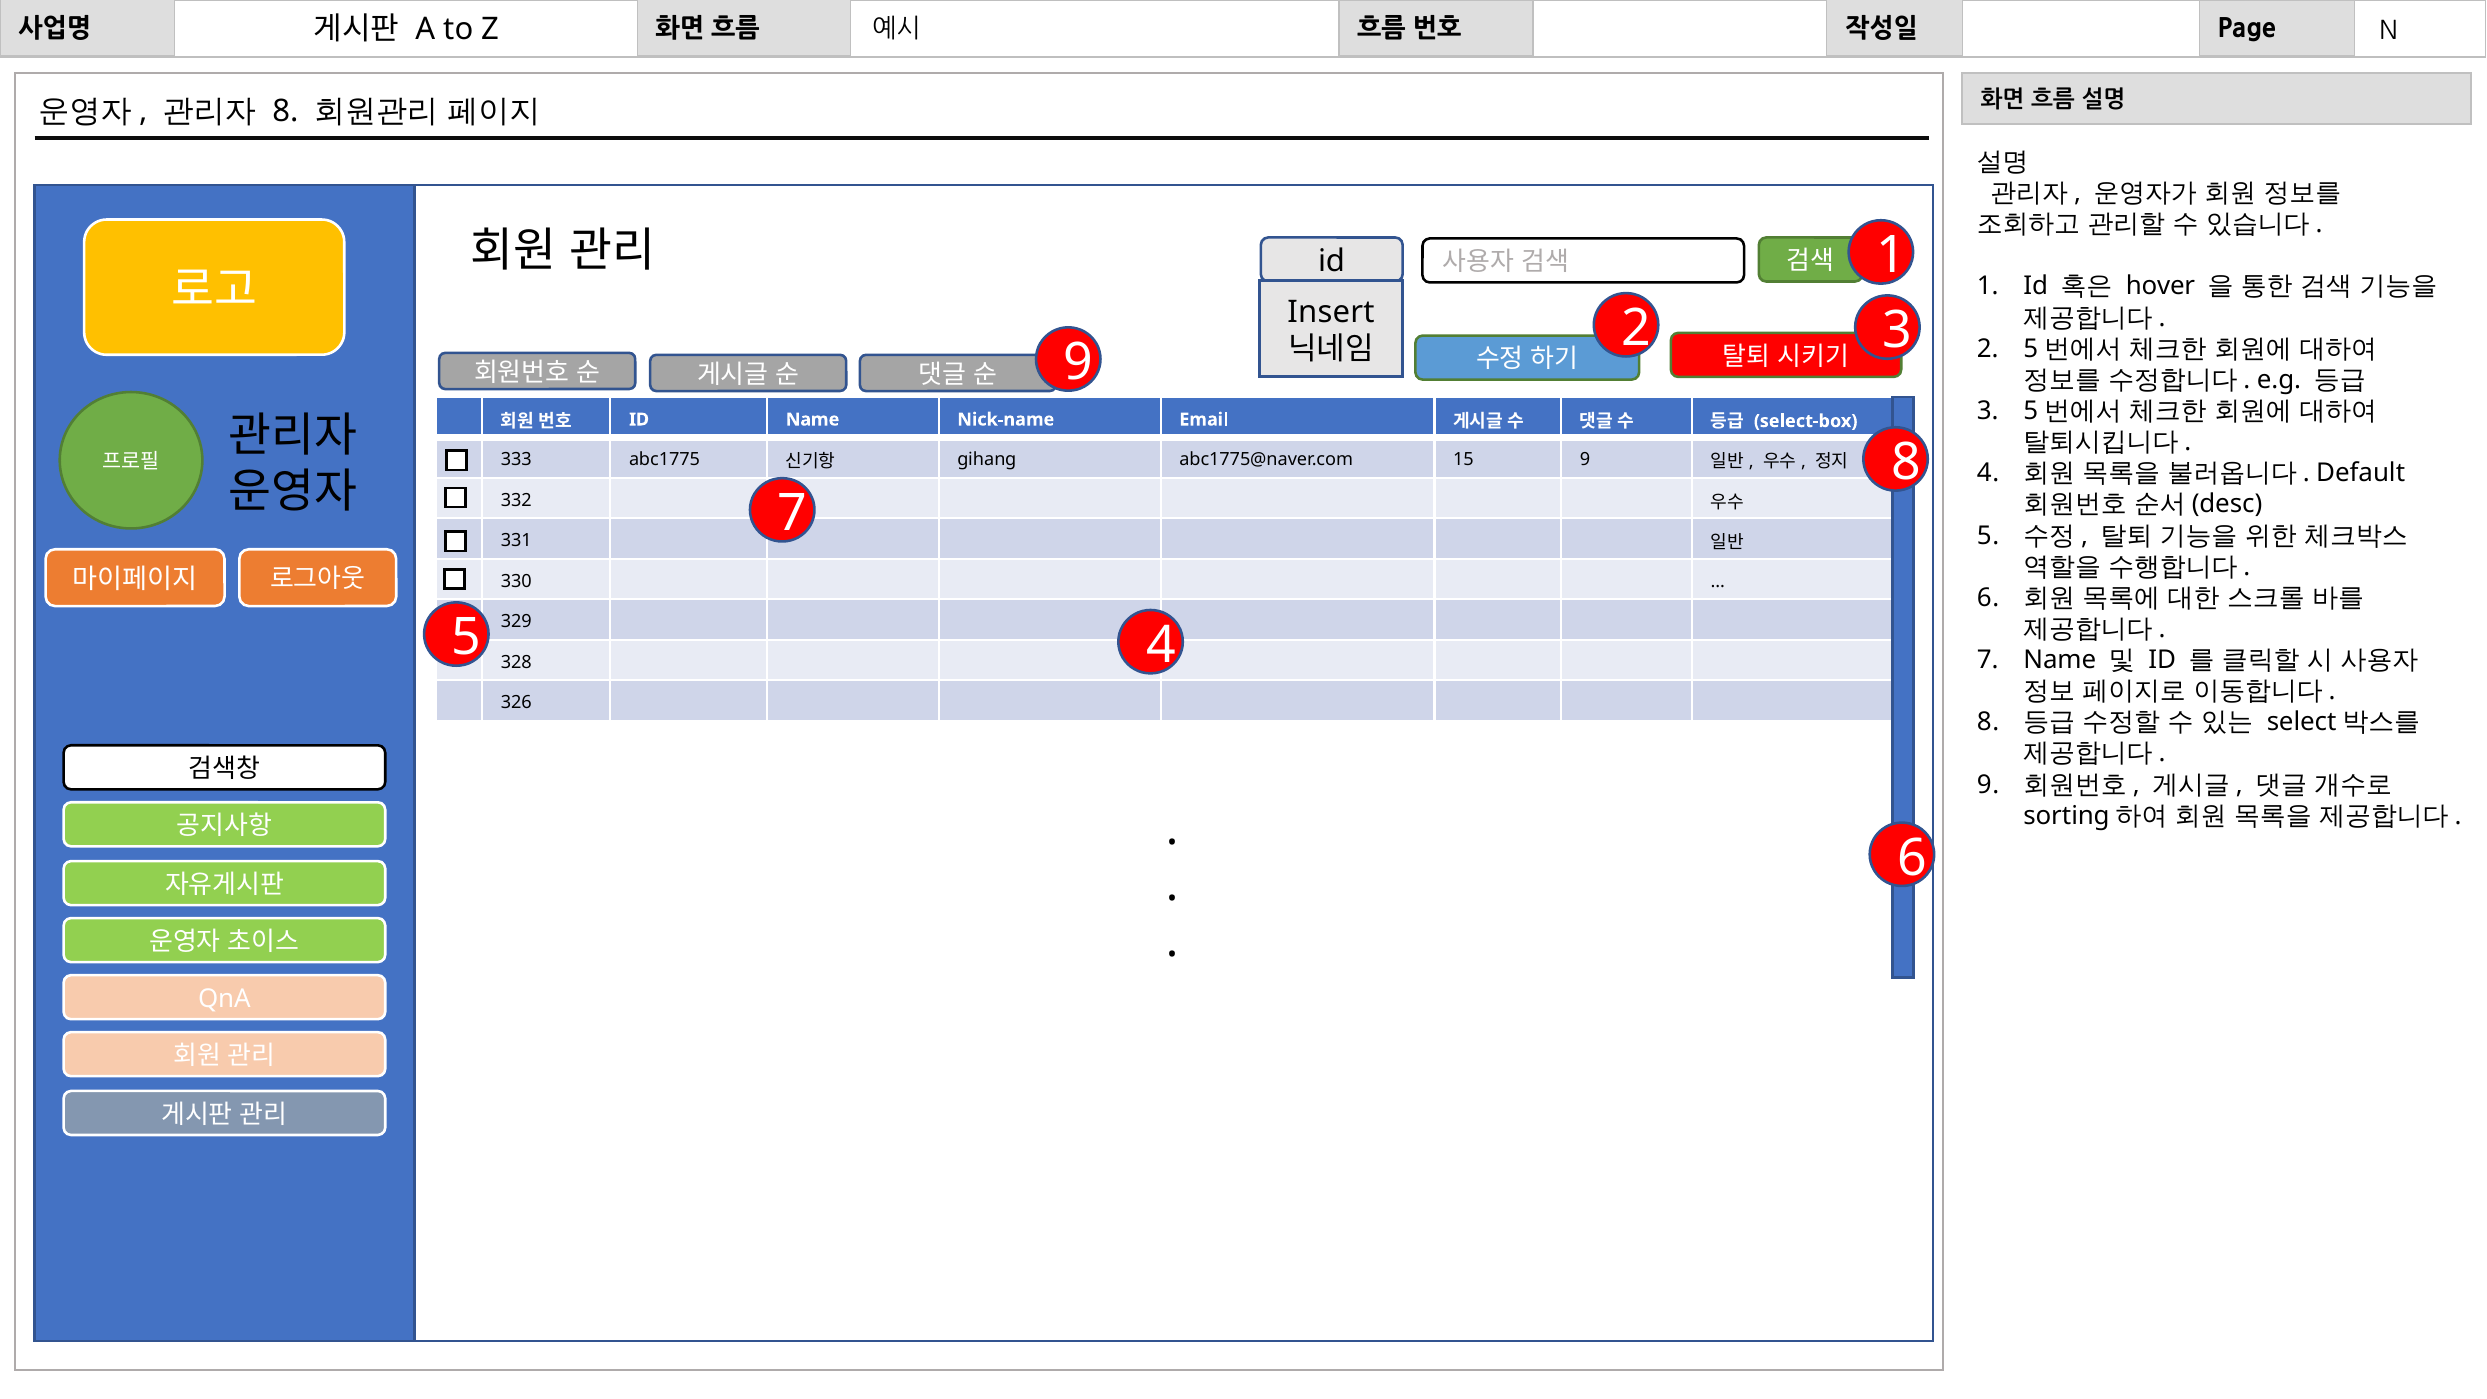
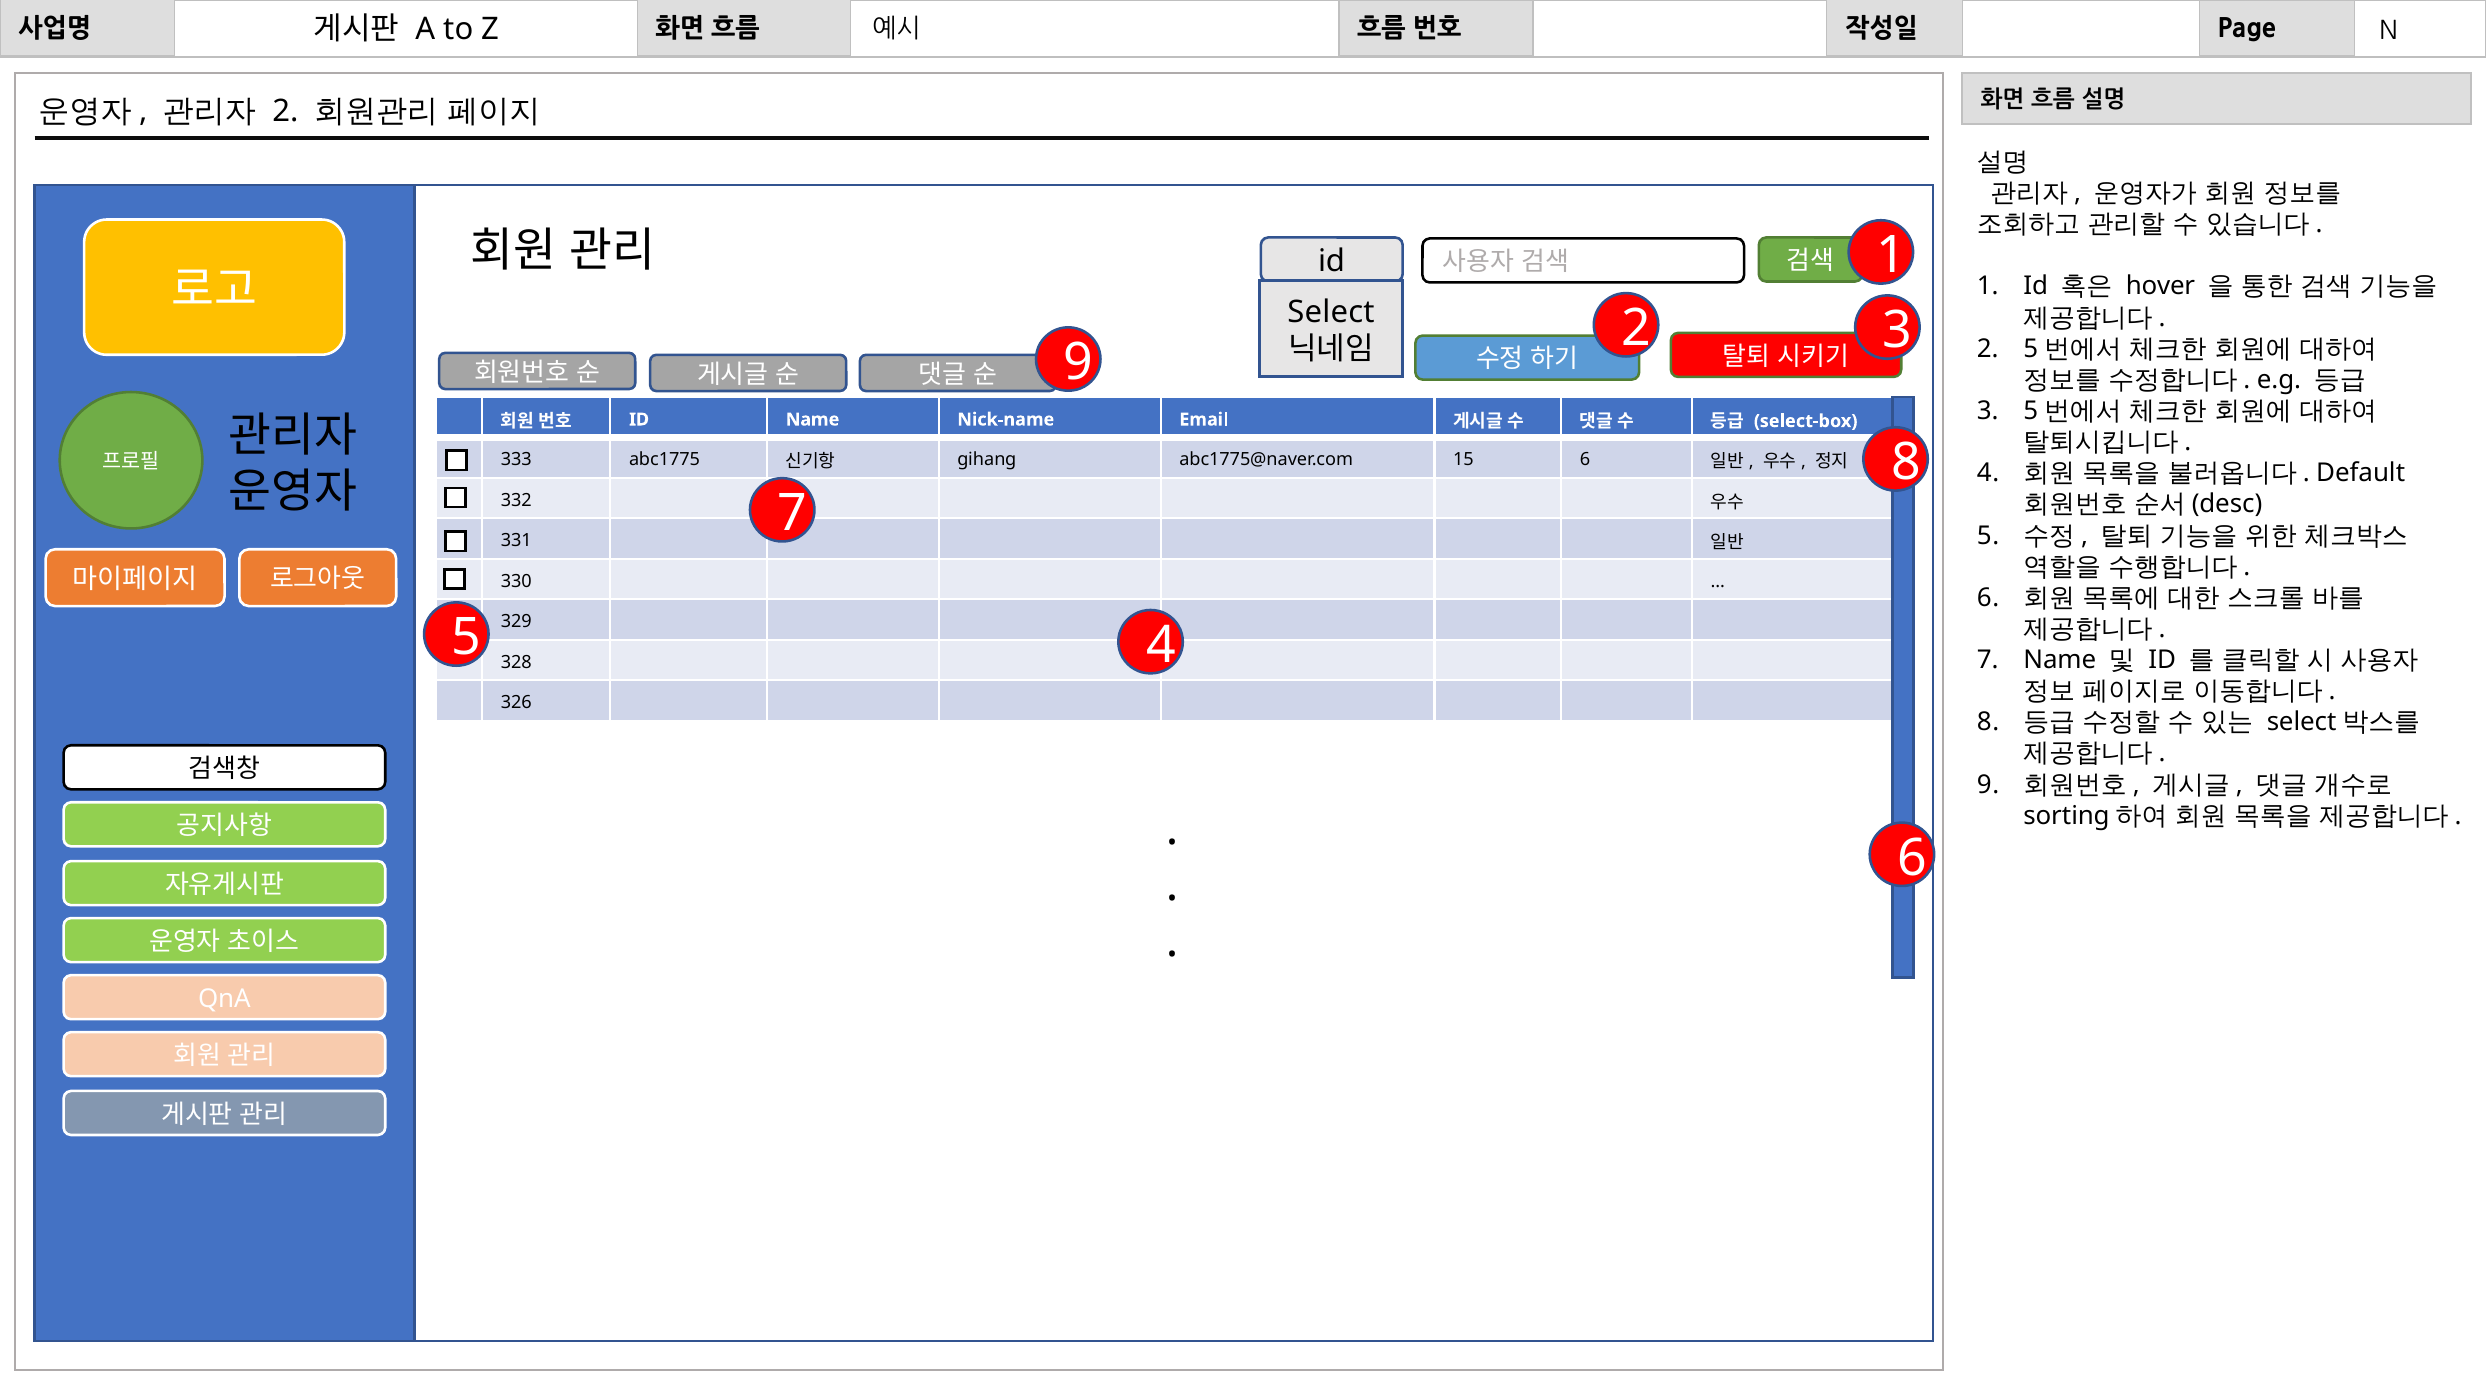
8: 8 -> 2 (285, 111)
Insert: Insert -> Select (1331, 312)
15 9: 9 -> 6 (1585, 460)
